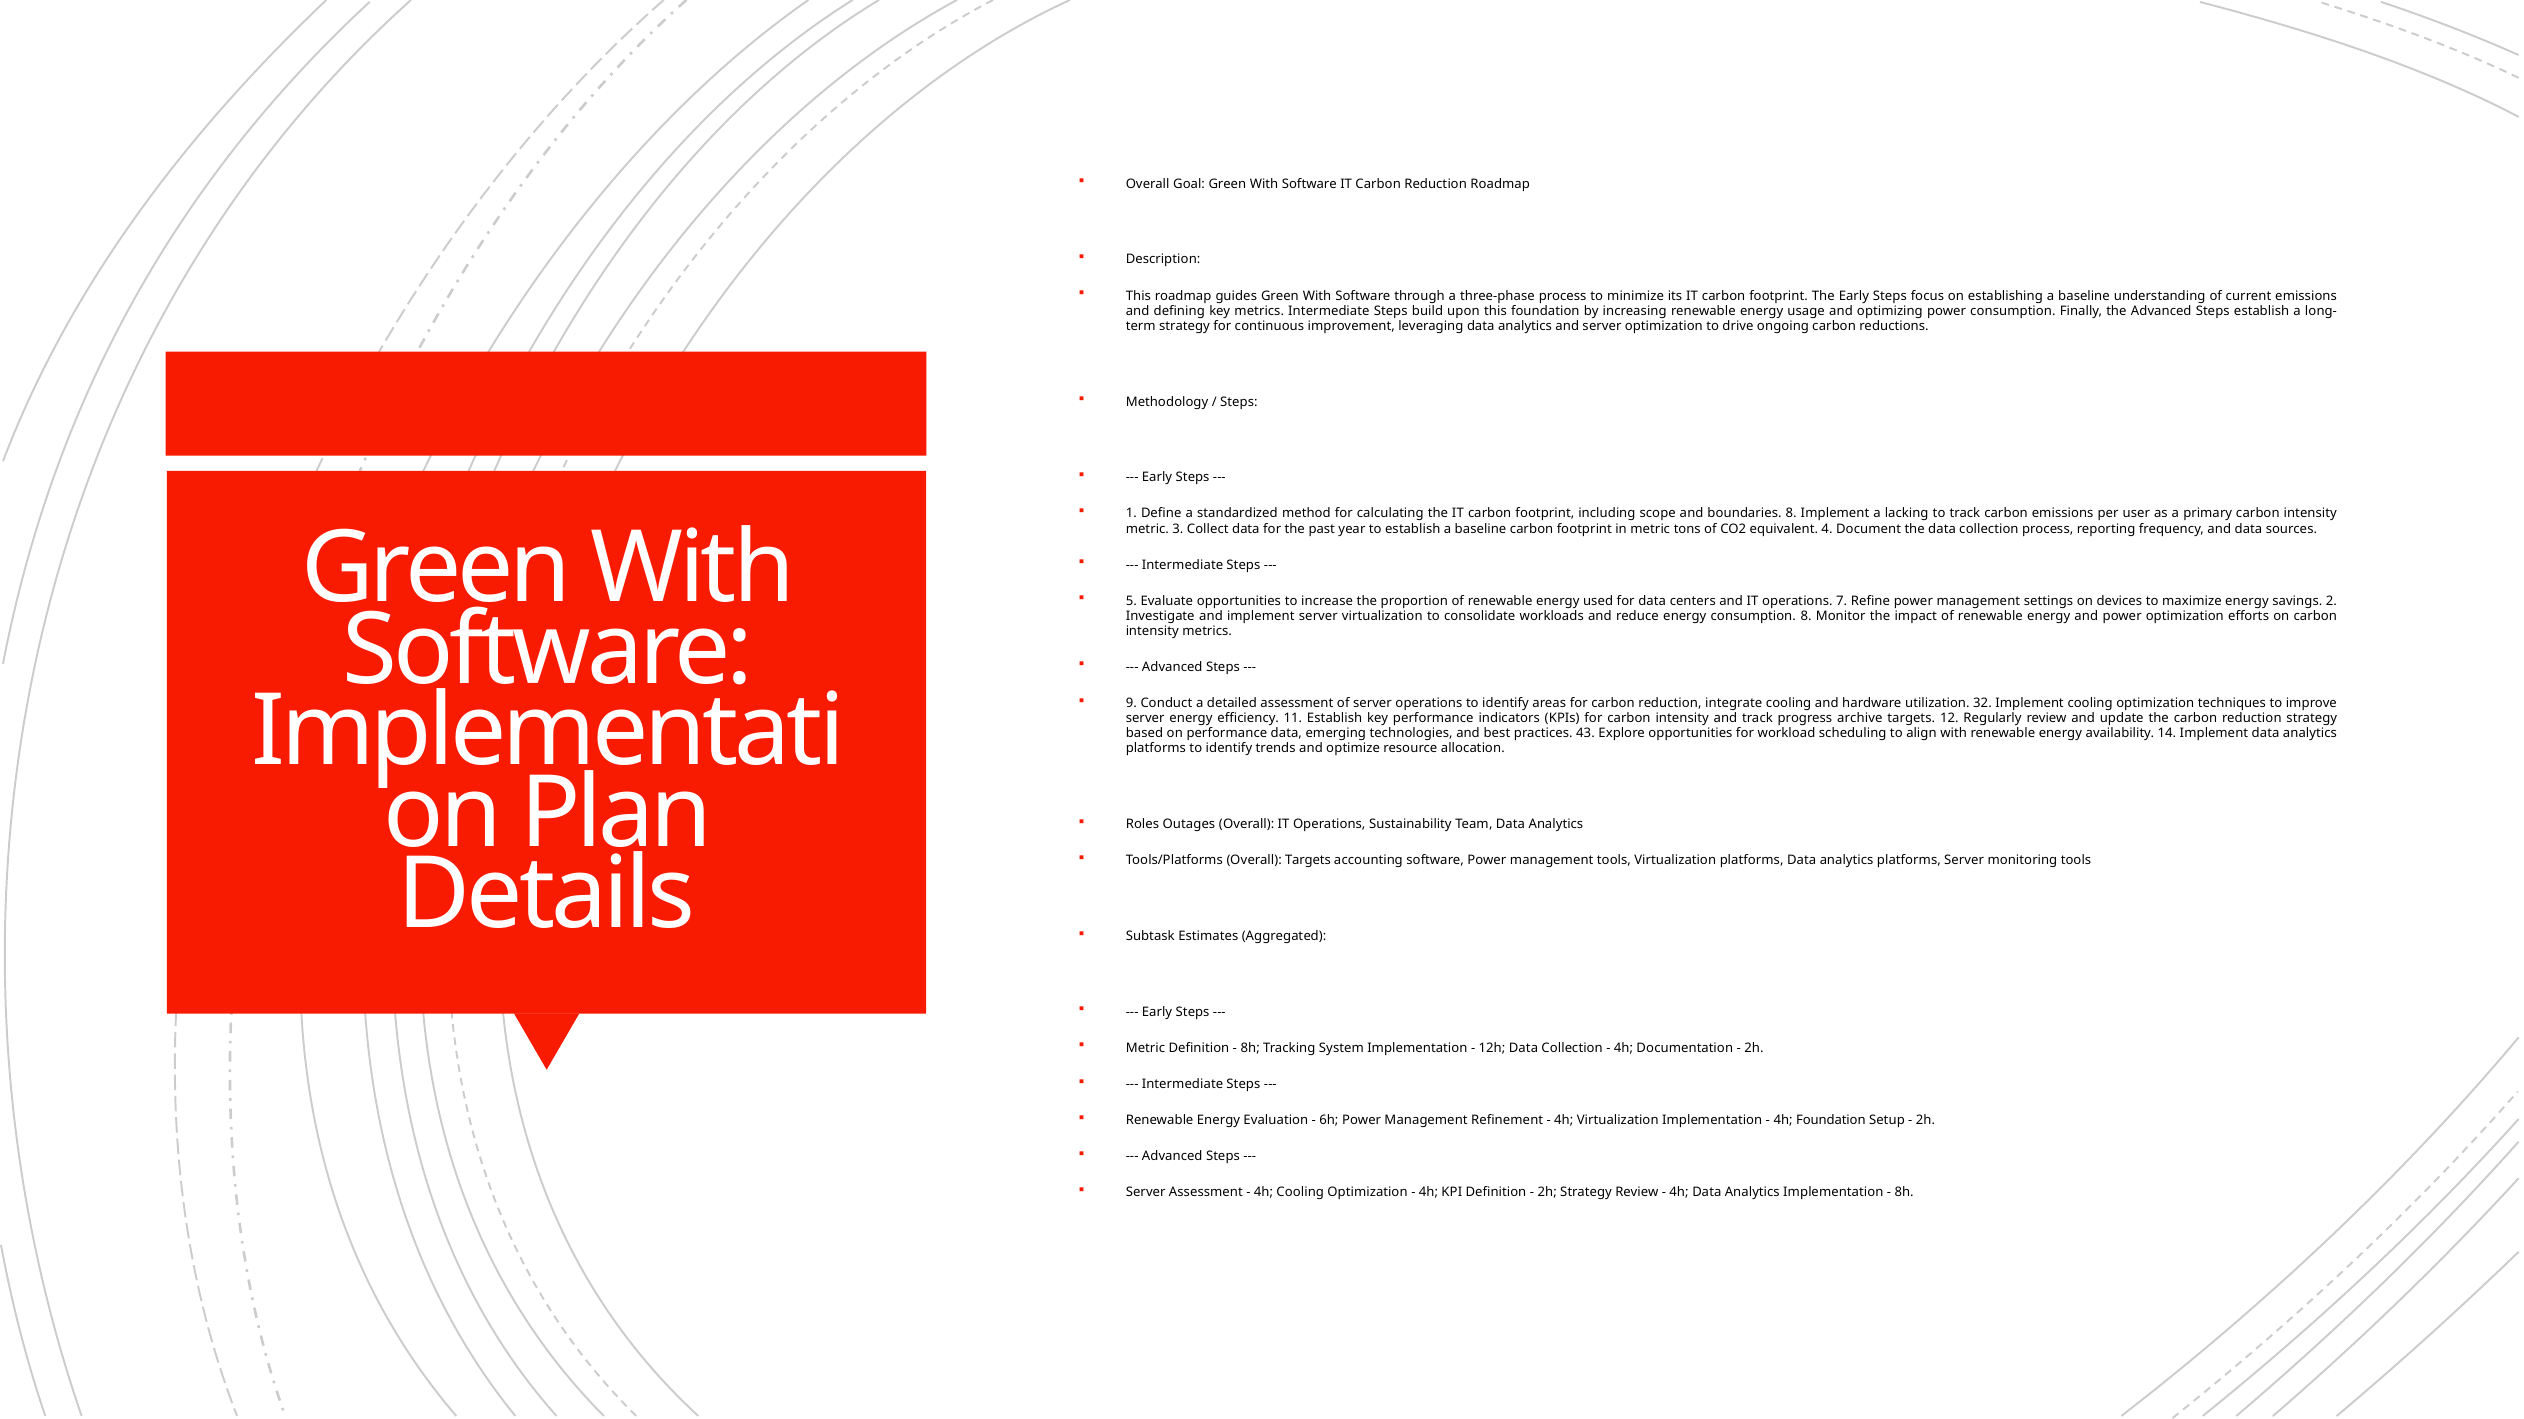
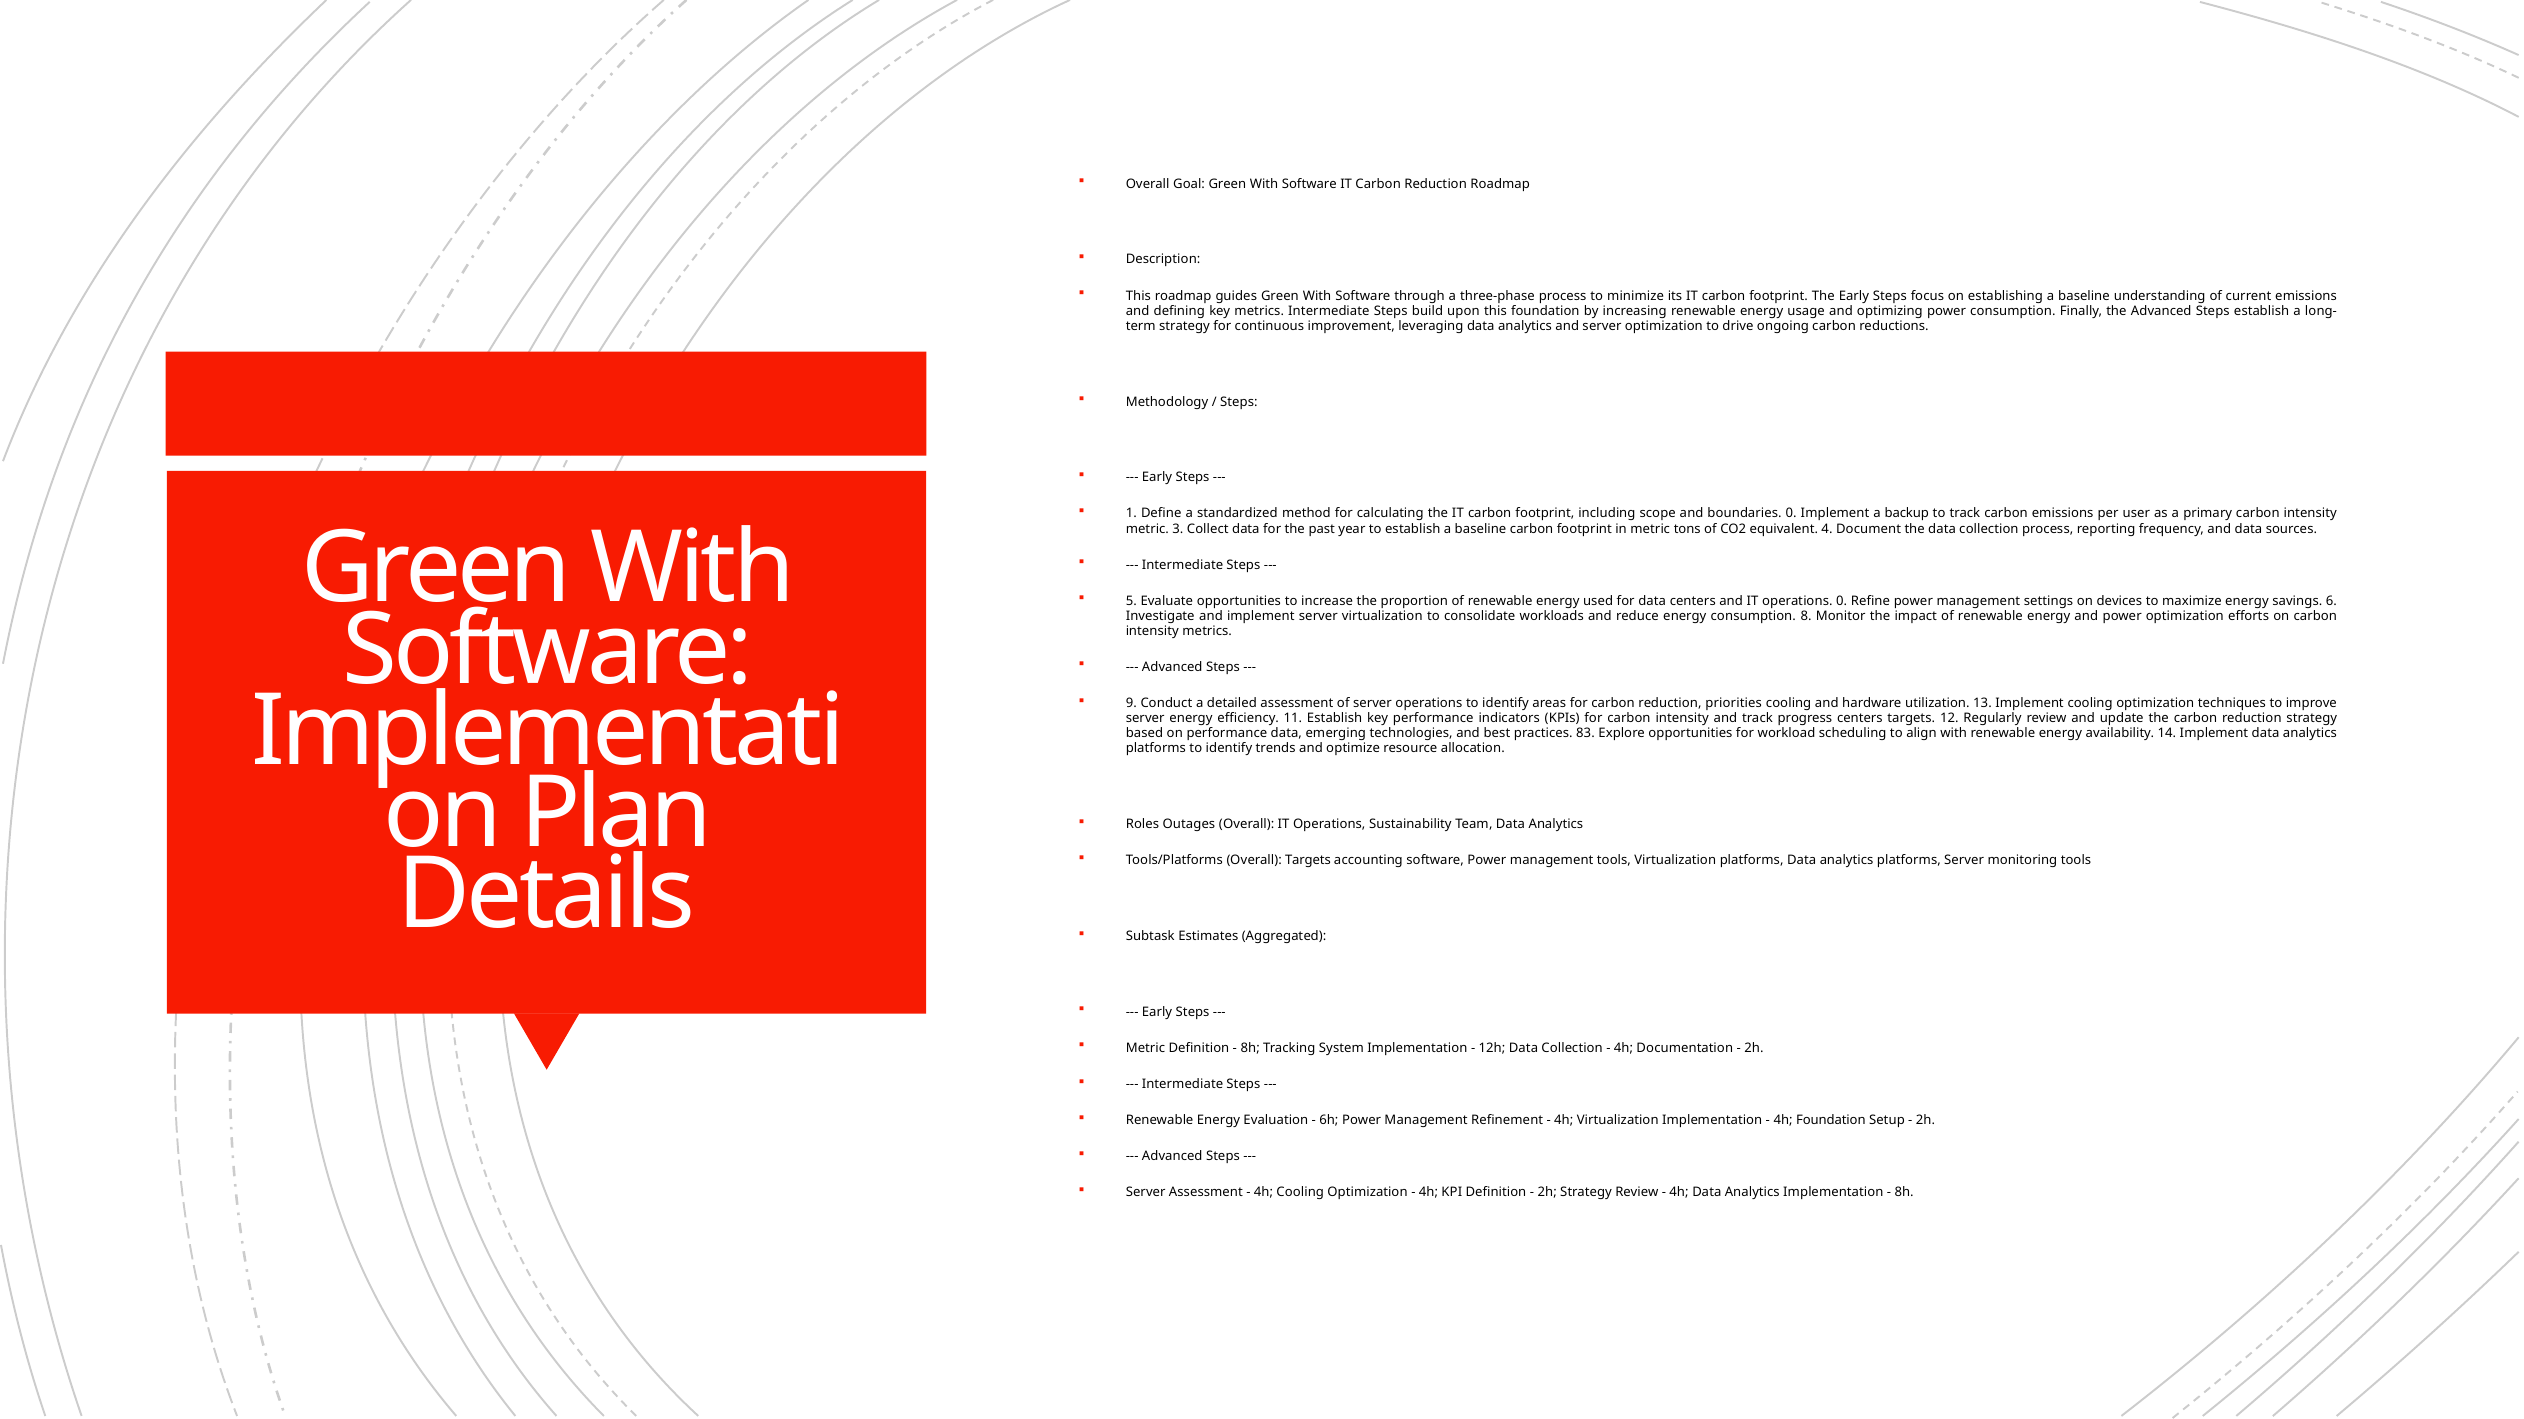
boundaries 8: 8 -> 0 (1791, 514)
lacking: lacking -> backup (1907, 514)
operations 7: 7 -> 0 (1842, 601)
2: 2 -> 6 (2331, 601)
integrate: integrate -> priorities (1734, 703)
32: 32 -> 13 (1982, 703)
progress archive: archive -> centers (1860, 718)
43: 43 -> 83 (1585, 733)
